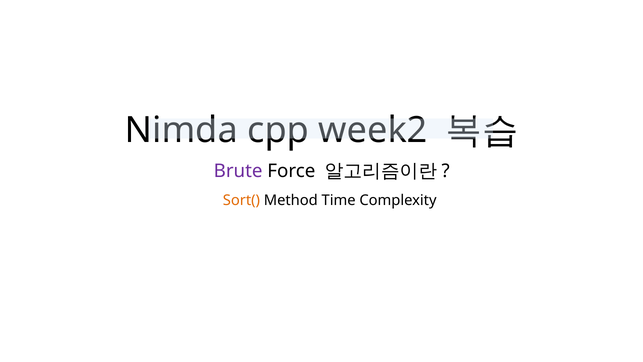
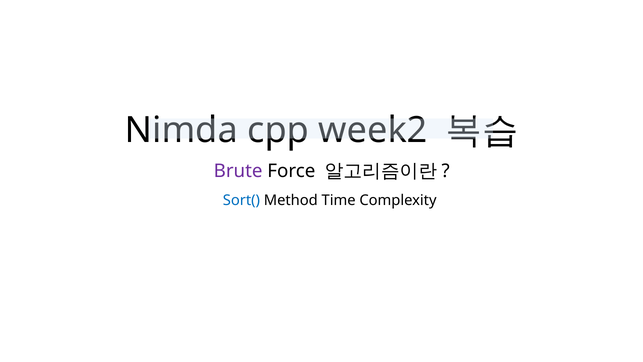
Sort( colour: orange -> blue (241, 200)
